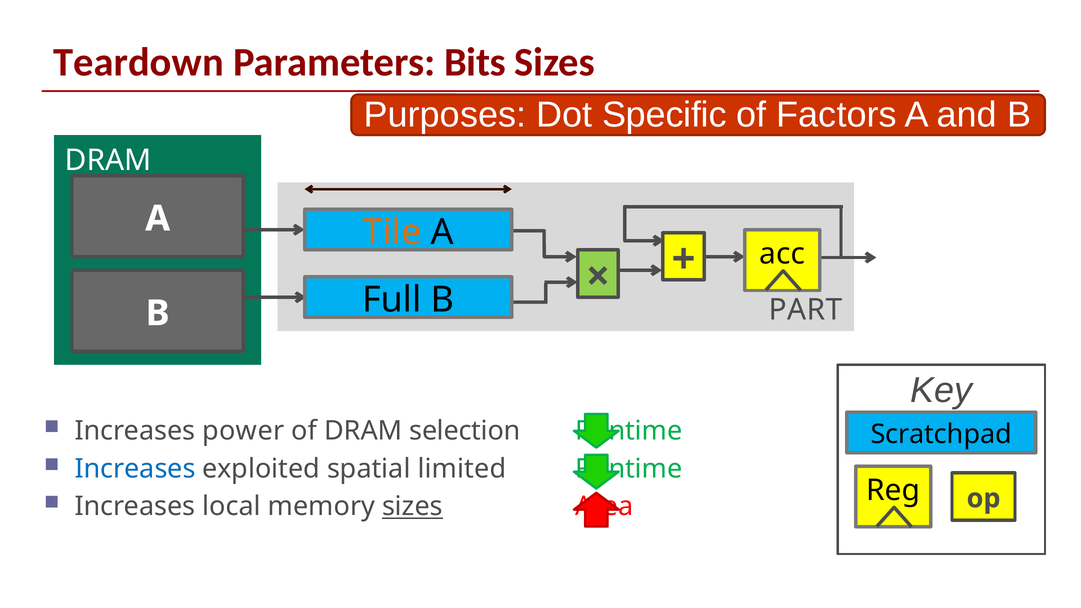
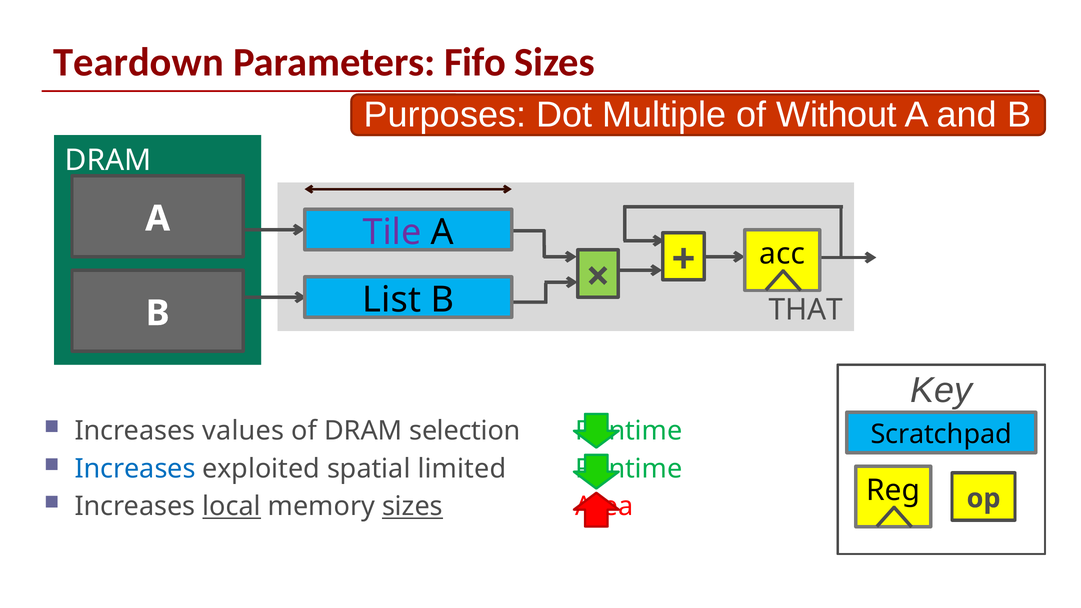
Bits: Bits -> Fifo (475, 63)
Specific: Specific -> Multiple (664, 115)
Factors: Factors -> Without (837, 115)
Tile colour: orange -> purple (392, 232)
Full: Full -> List (392, 300)
PART: PART -> THAT (806, 310)
power: power -> values (243, 431)
local underline: none -> present (232, 507)
